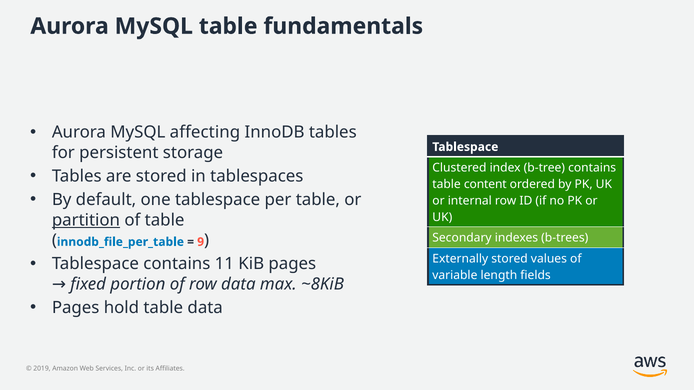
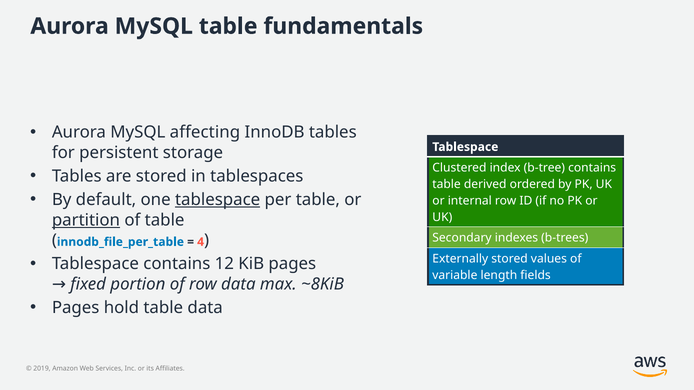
content: content -> derived (485, 184)
tablespace underline: none -> present (218, 200)
9: 9 -> 4 (201, 242)
11: 11 -> 12 (224, 264)
